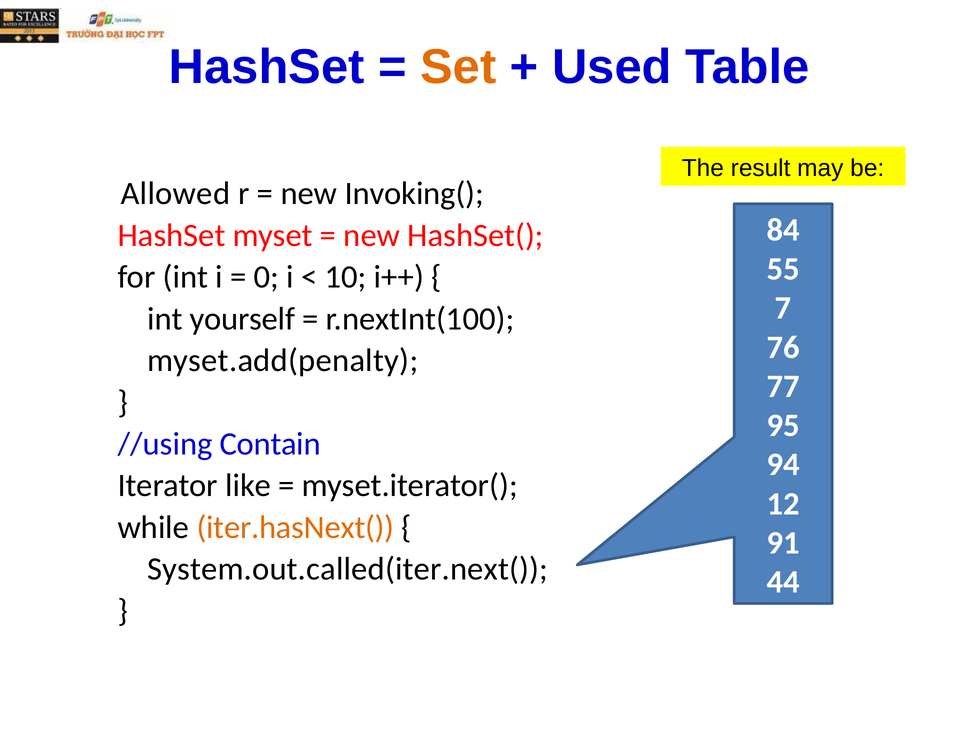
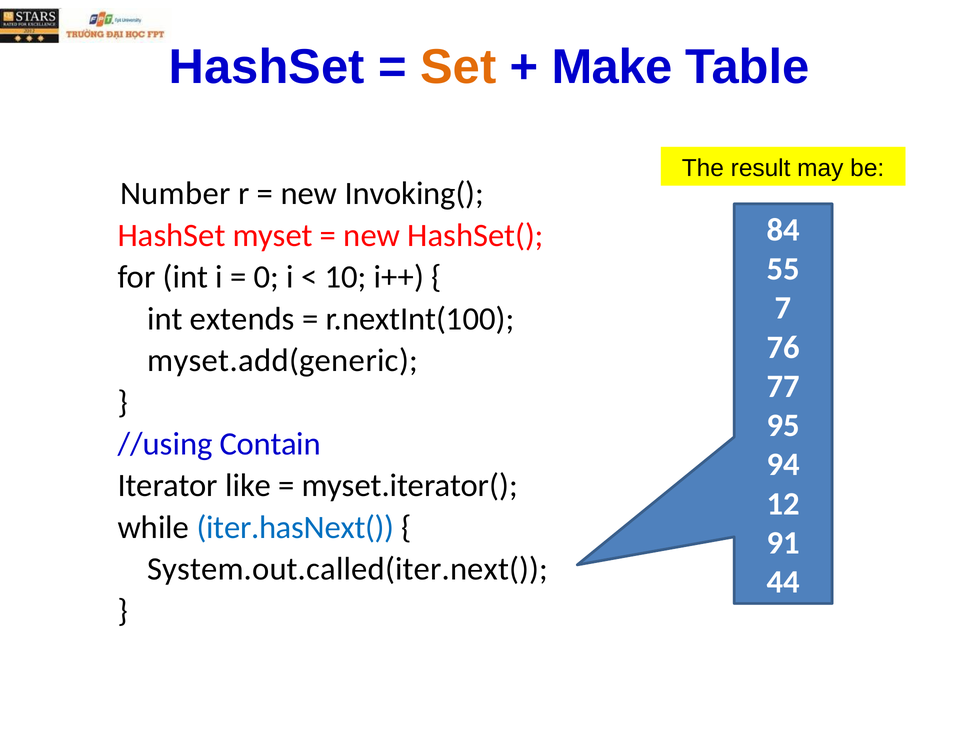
Used: Used -> Make (612, 67)
Allowed: Allowed -> Number (175, 194)
yourself: yourself -> extends (242, 319)
myset.add(penalty: myset.add(penalty -> myset.add(generic (283, 361)
iter.hasNext( colour: orange -> blue (295, 528)
